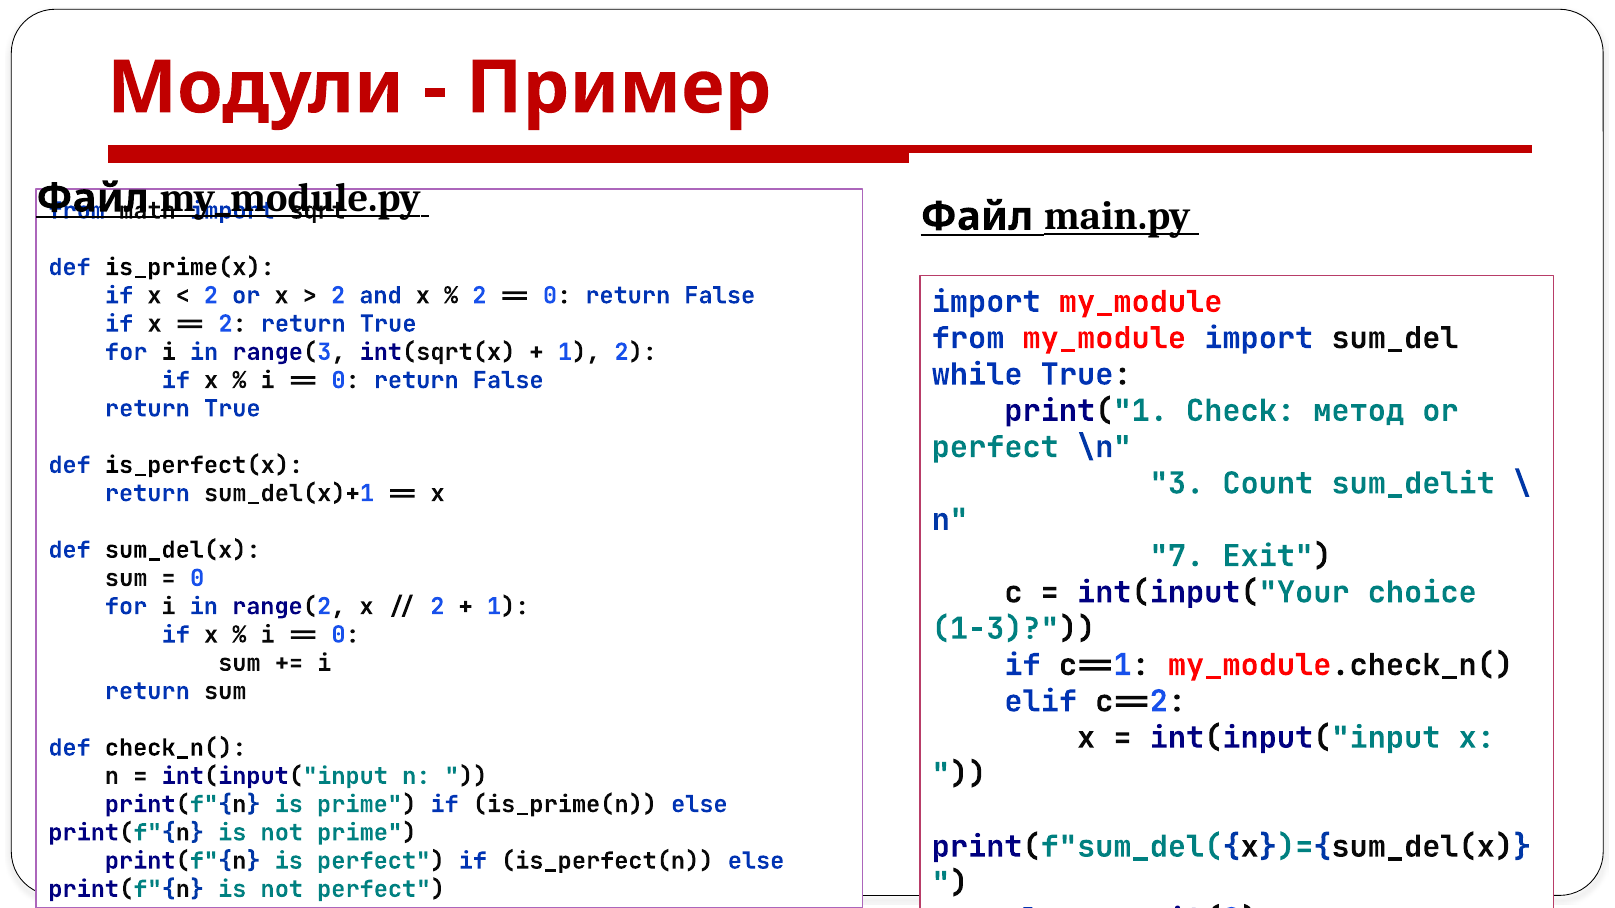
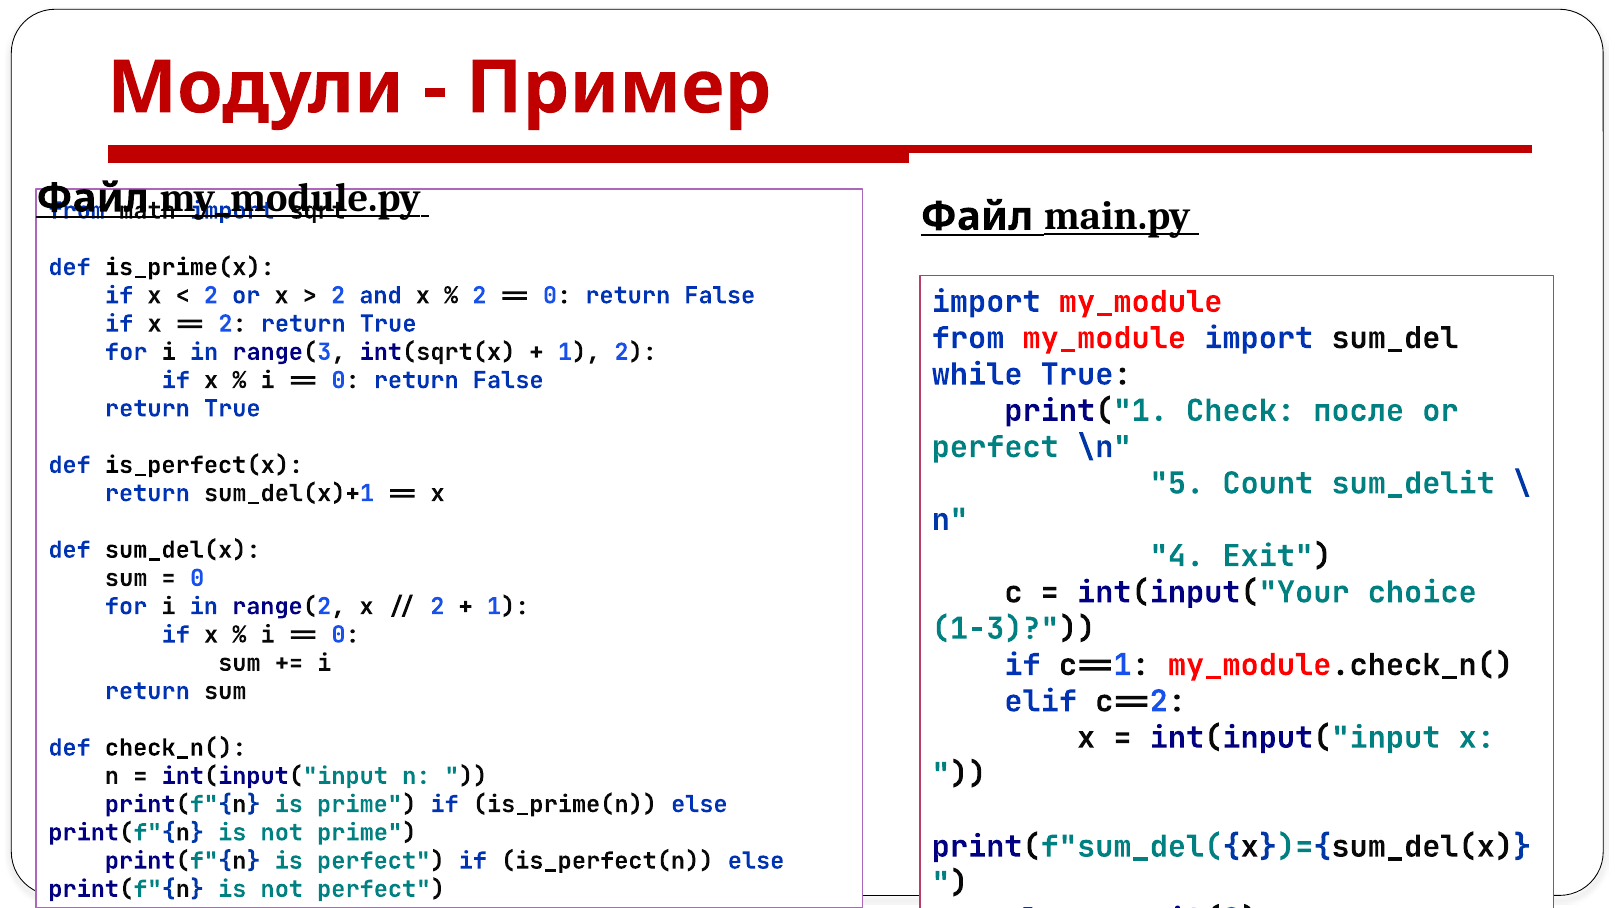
метод: метод -> после (1359, 411)
3: 3 -> 5 (1177, 484)
7: 7 -> 4 (1177, 556)
